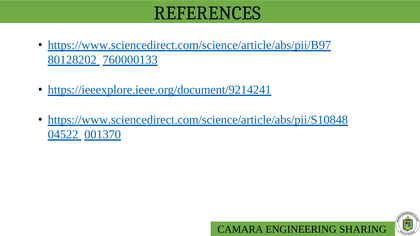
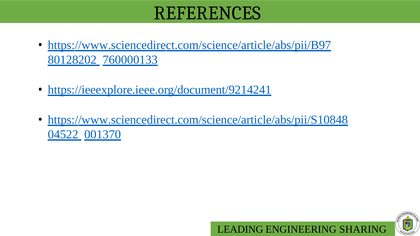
CAMARA: CAMARA -> LEADING (240, 229)
